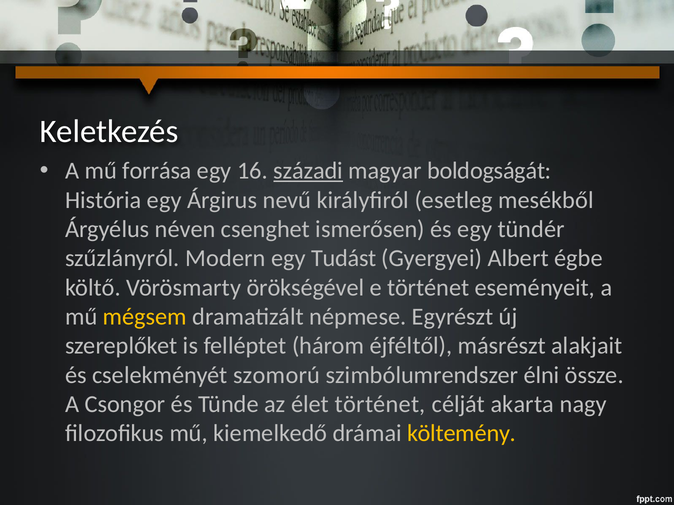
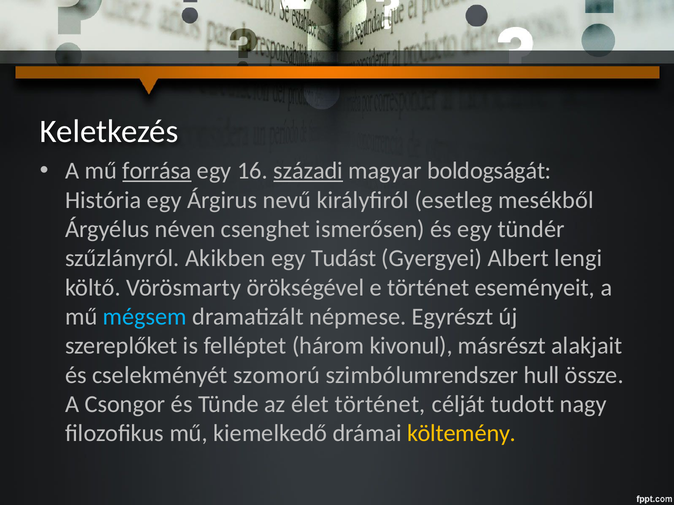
forrása underline: none -> present (157, 171)
Modern: Modern -> Akikben (225, 259)
égbe: égbe -> lengi (578, 259)
mégsem colour: yellow -> light blue (145, 317)
éjféltől: éjféltől -> kivonul (411, 346)
élni: élni -> hull (542, 375)
akarta: akarta -> tudott (522, 405)
